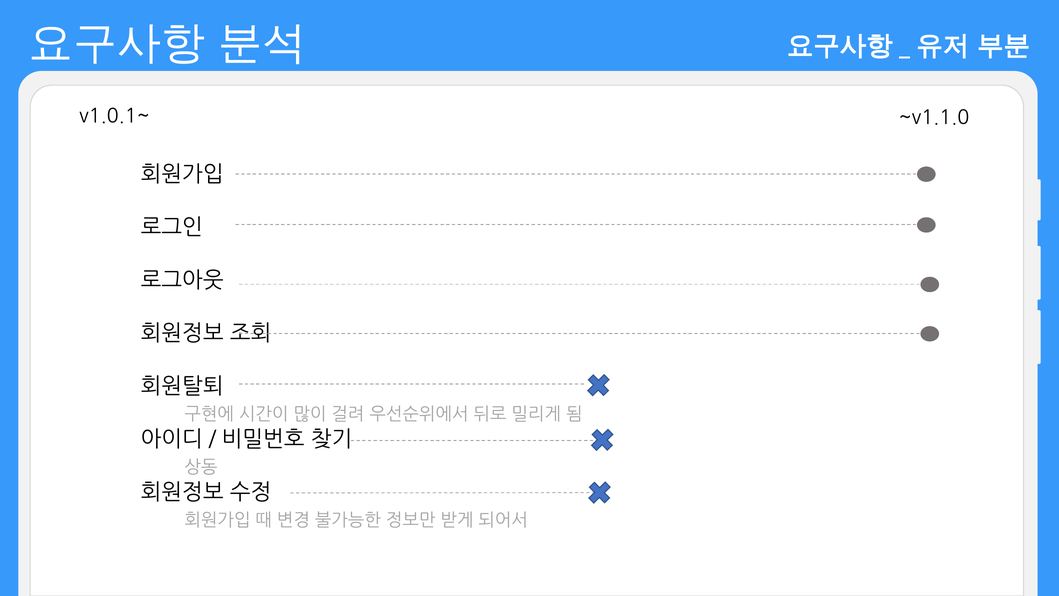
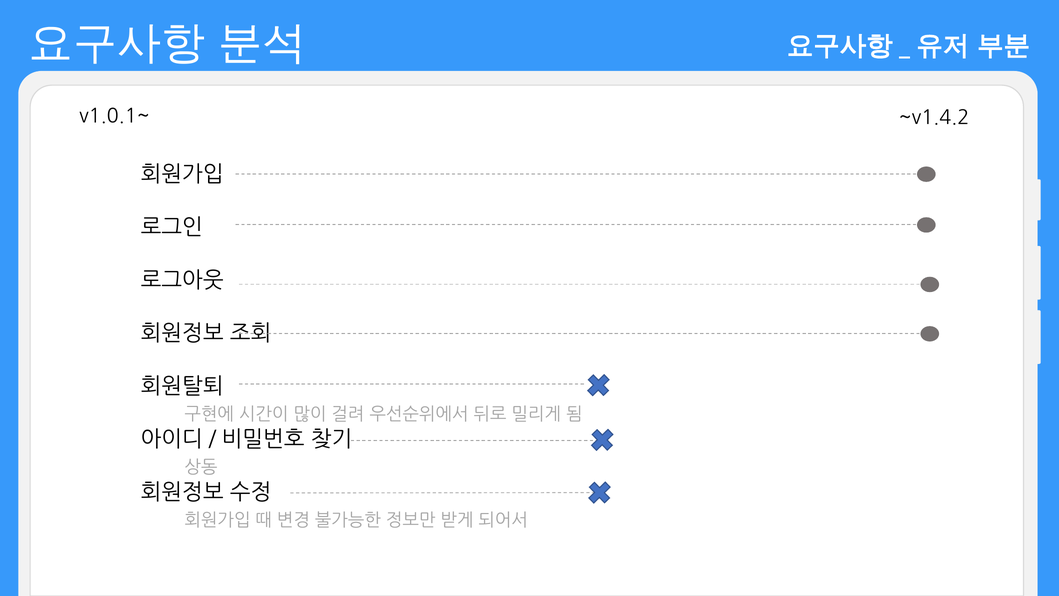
~v1.1.0: ~v1.1.0 -> ~v1.4.2 (934, 118)
